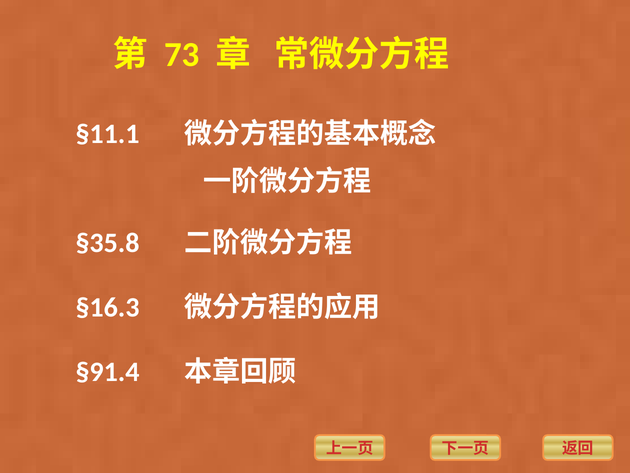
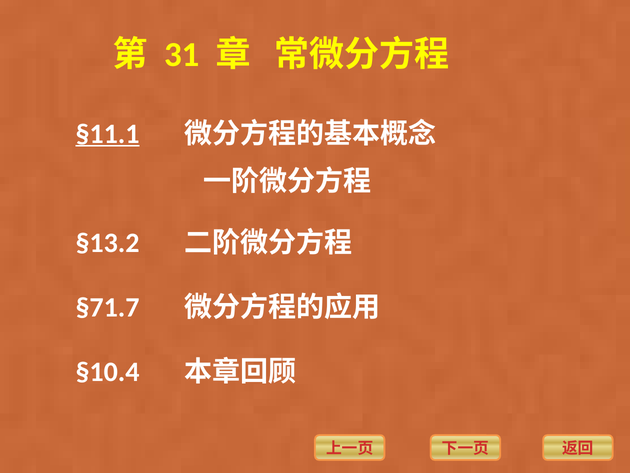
73: 73 -> 31 (182, 54)
§11.1 underline: none -> present (107, 134)
§35.8: §35.8 -> §13.2 (108, 243)
§16.3: §16.3 -> §71.7 (108, 307)
§91.4: §91.4 -> §10.4 (108, 372)
